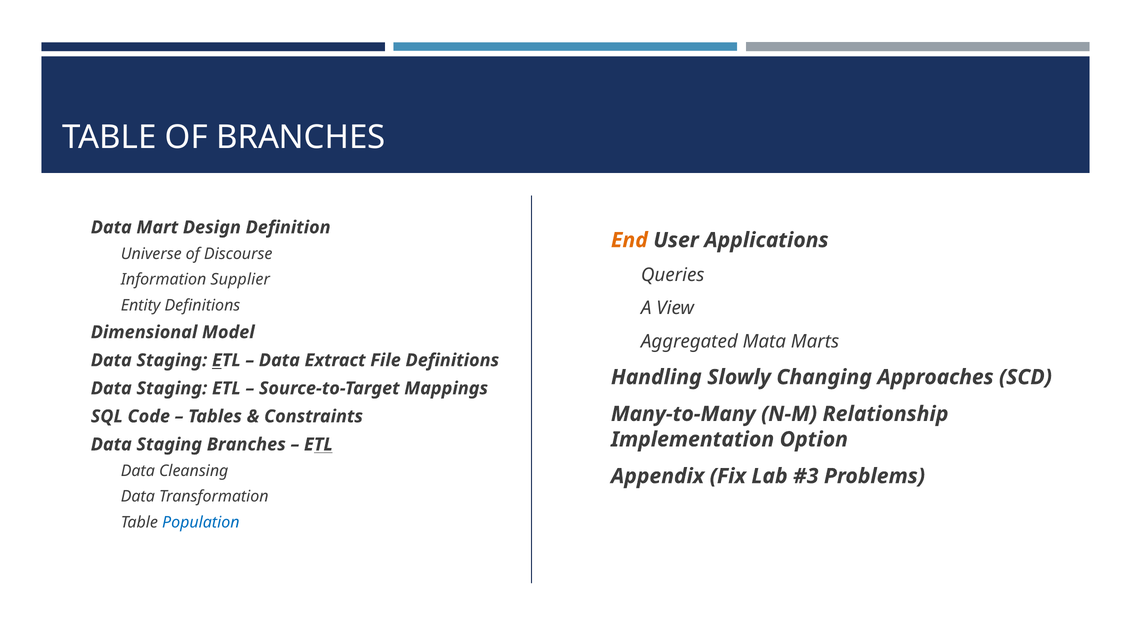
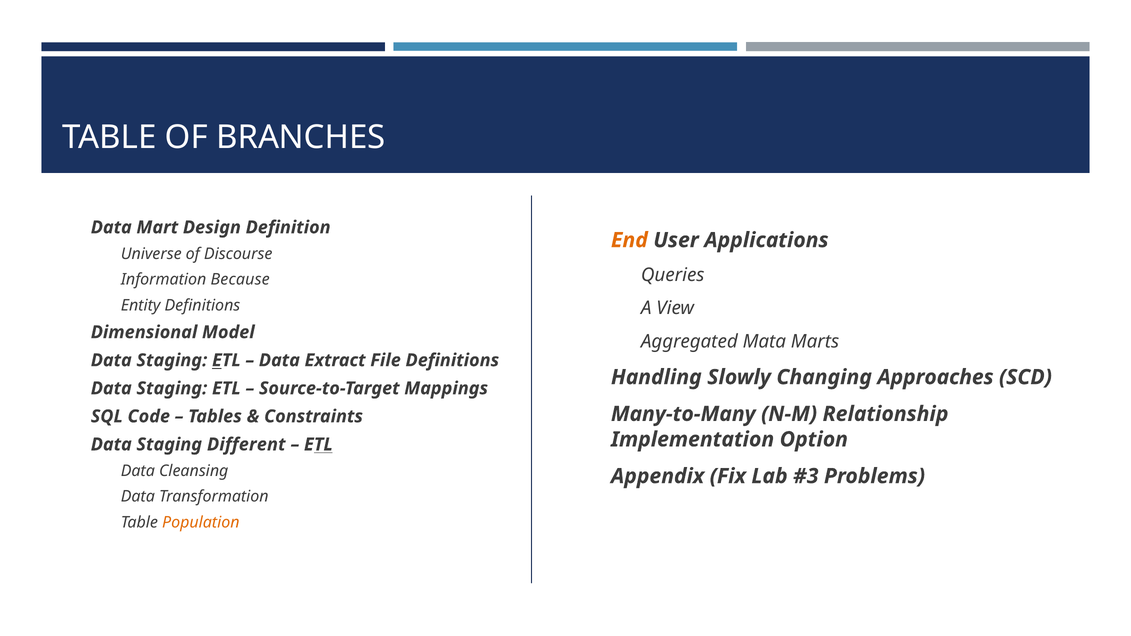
Supplier: Supplier -> Because (240, 280)
Staging Branches: Branches -> Different (246, 445)
Population colour: blue -> orange (201, 522)
